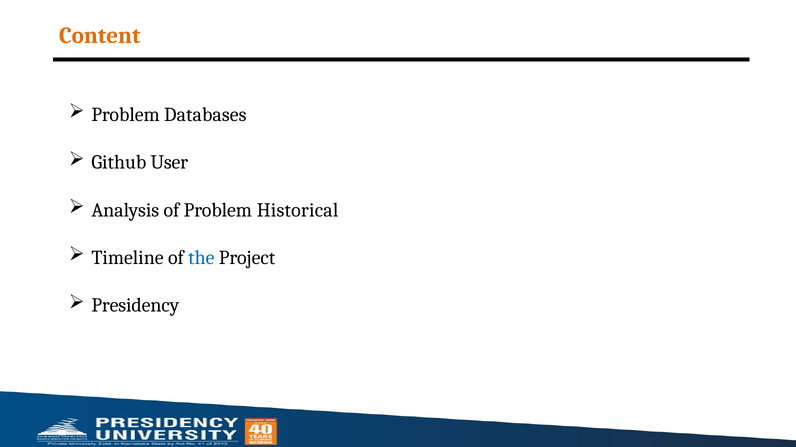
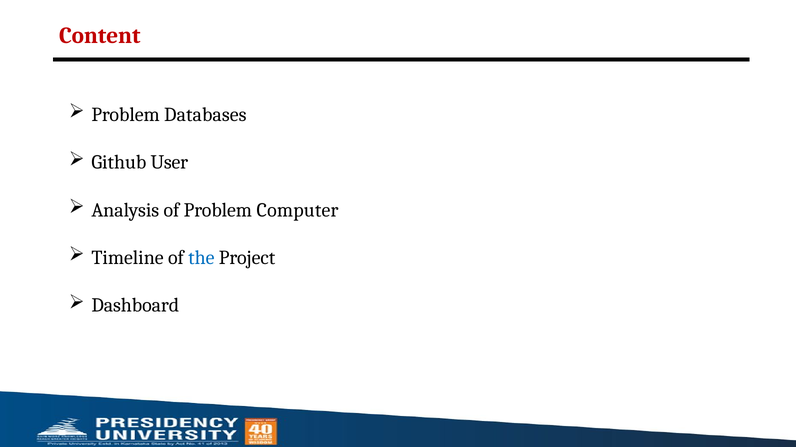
Content colour: orange -> red (100, 35)
Historical: Historical -> Computer (298, 210)
Presidency: Presidency -> Dashboard (135, 306)
